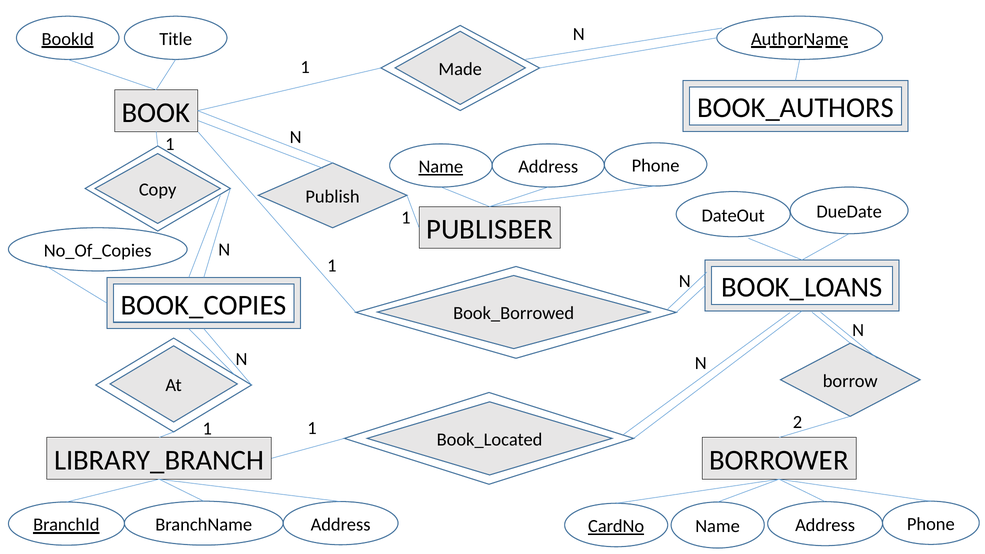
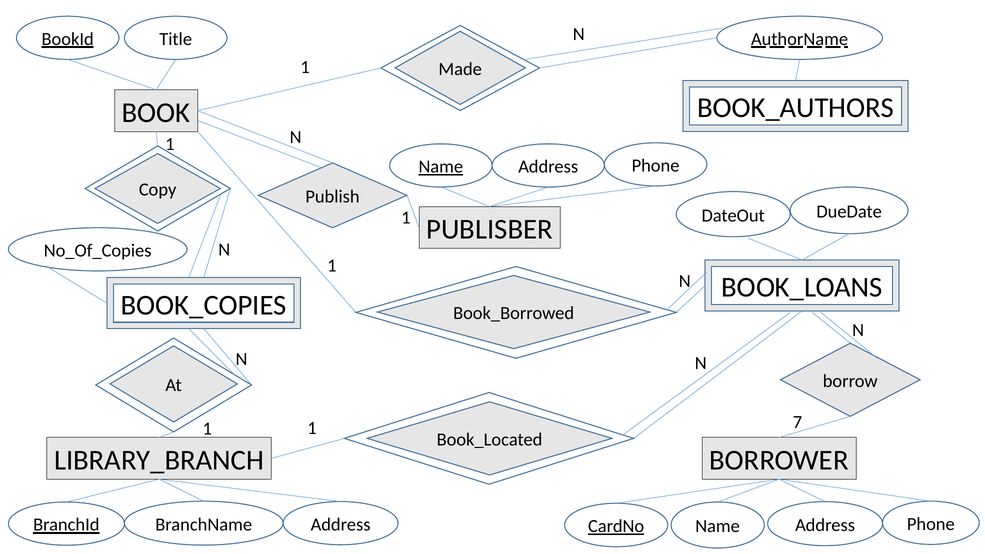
2: 2 -> 7 (798, 422)
